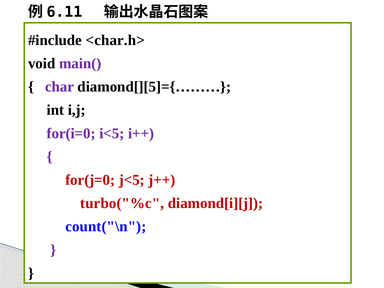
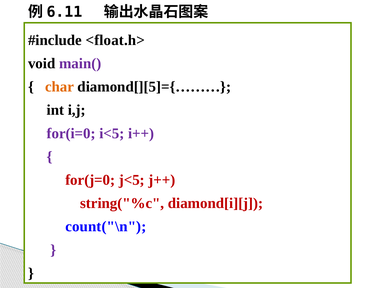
<char.h>: <char.h> -> <float.h> (115, 40)
char colour: purple -> orange (60, 87)
turbo("%c: turbo("%c -> string("%c (122, 203)
